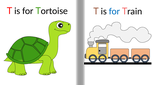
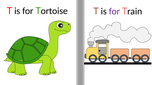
for colour: blue -> purple (114, 11)
